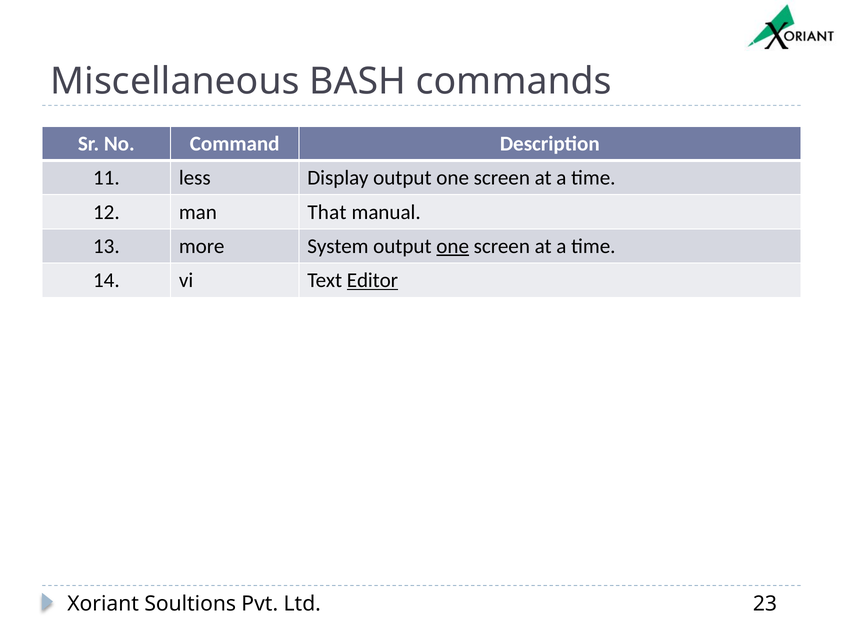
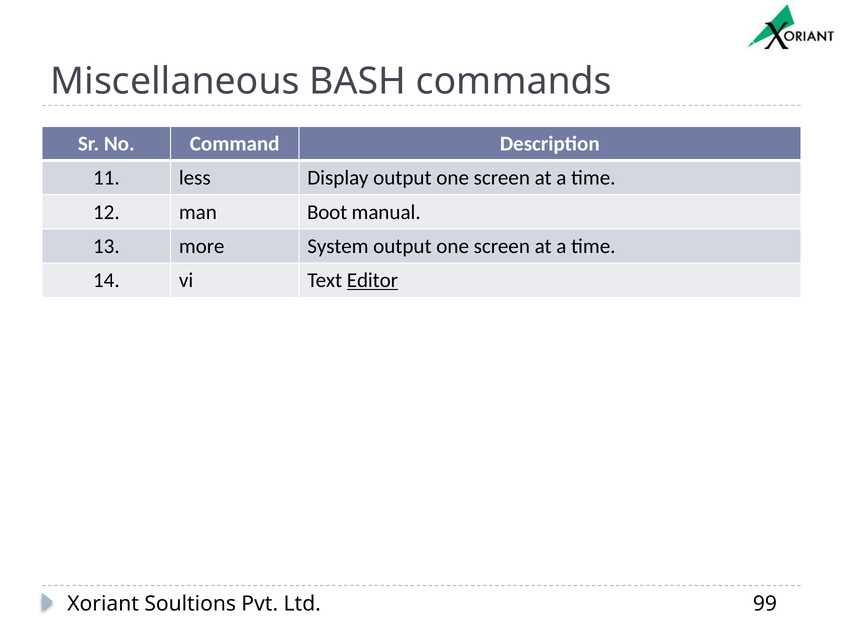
That: That -> Boot (327, 212)
one underline: present -> none (453, 246)
23: 23 -> 99 (765, 604)
